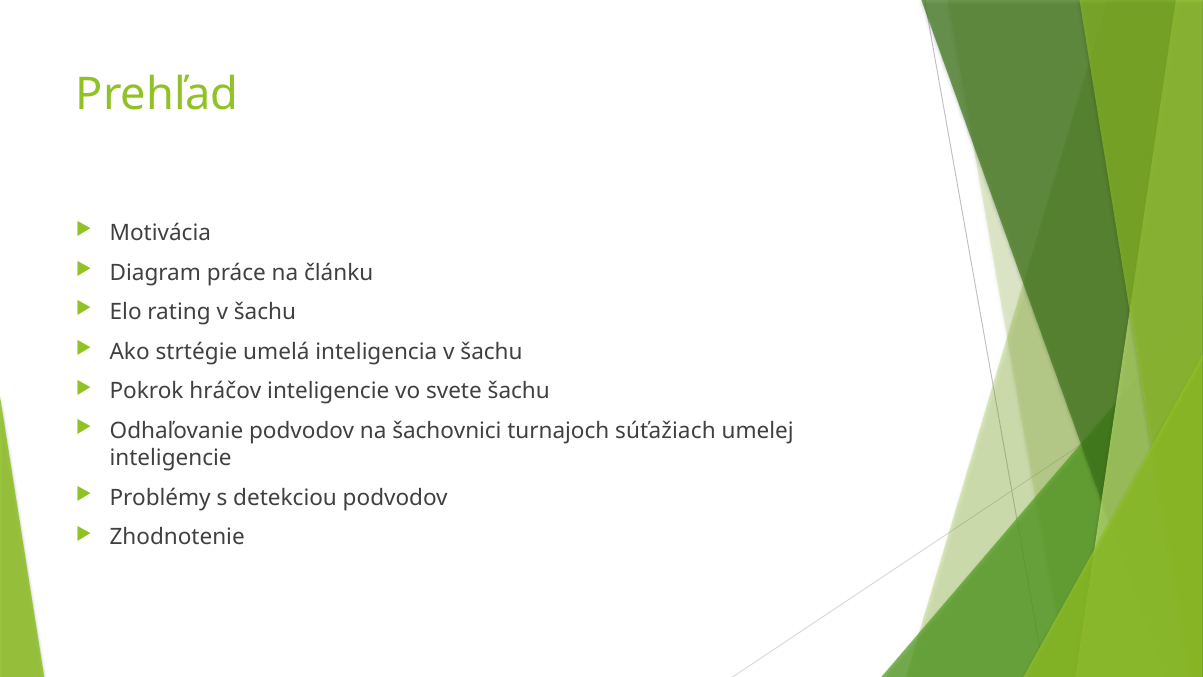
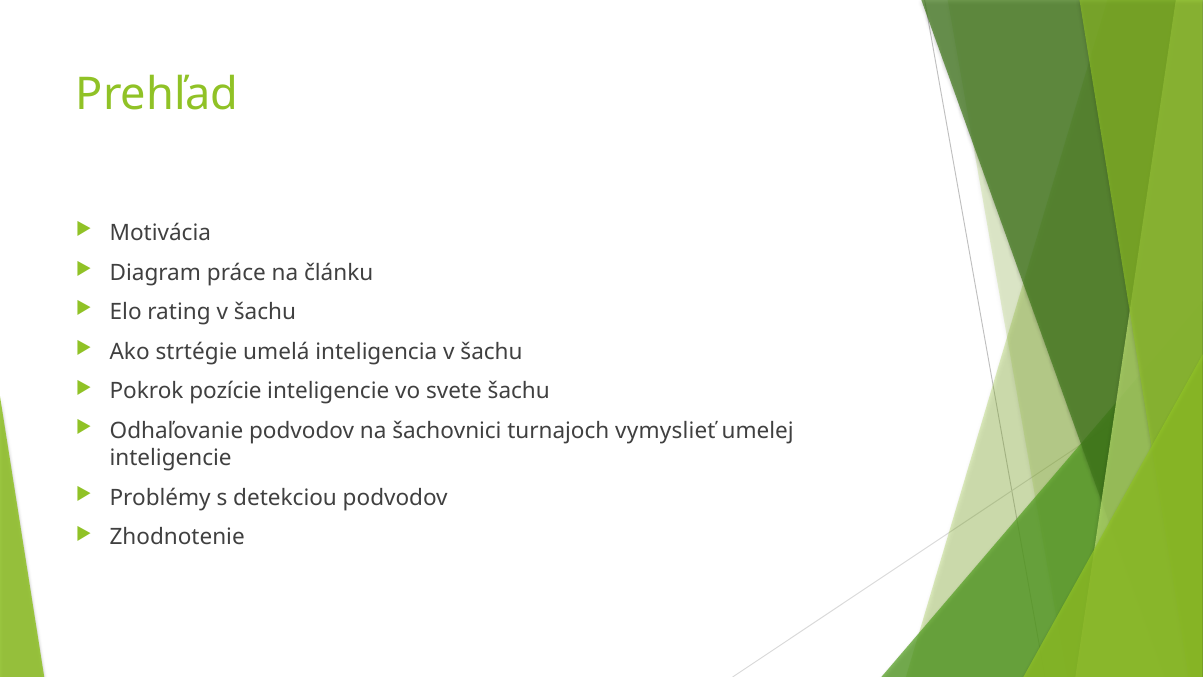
hráčov: hráčov -> pozície (225, 391)
súťažiach: súťažiach -> vymyslieť (665, 431)
